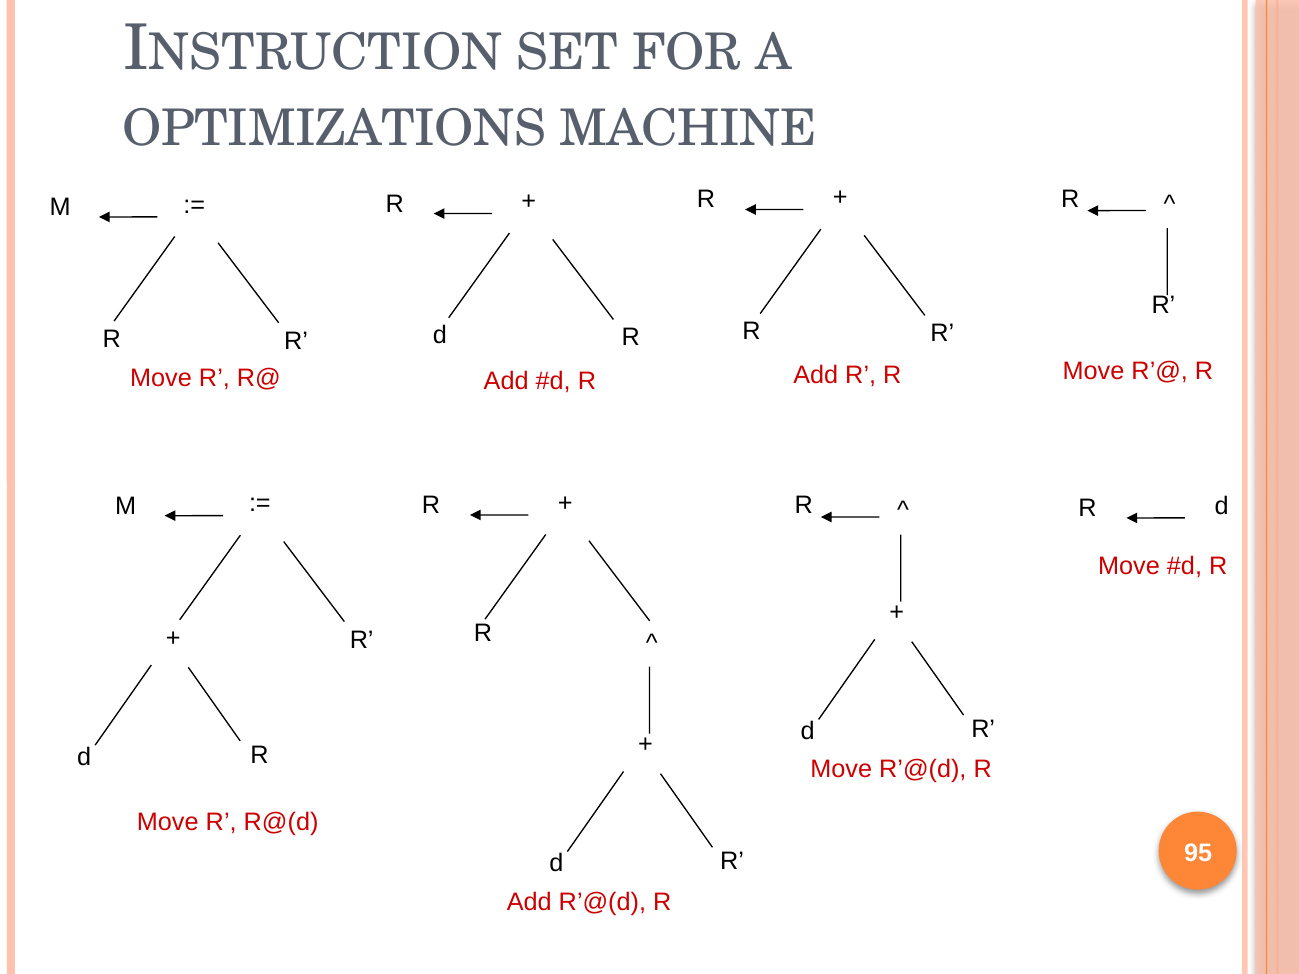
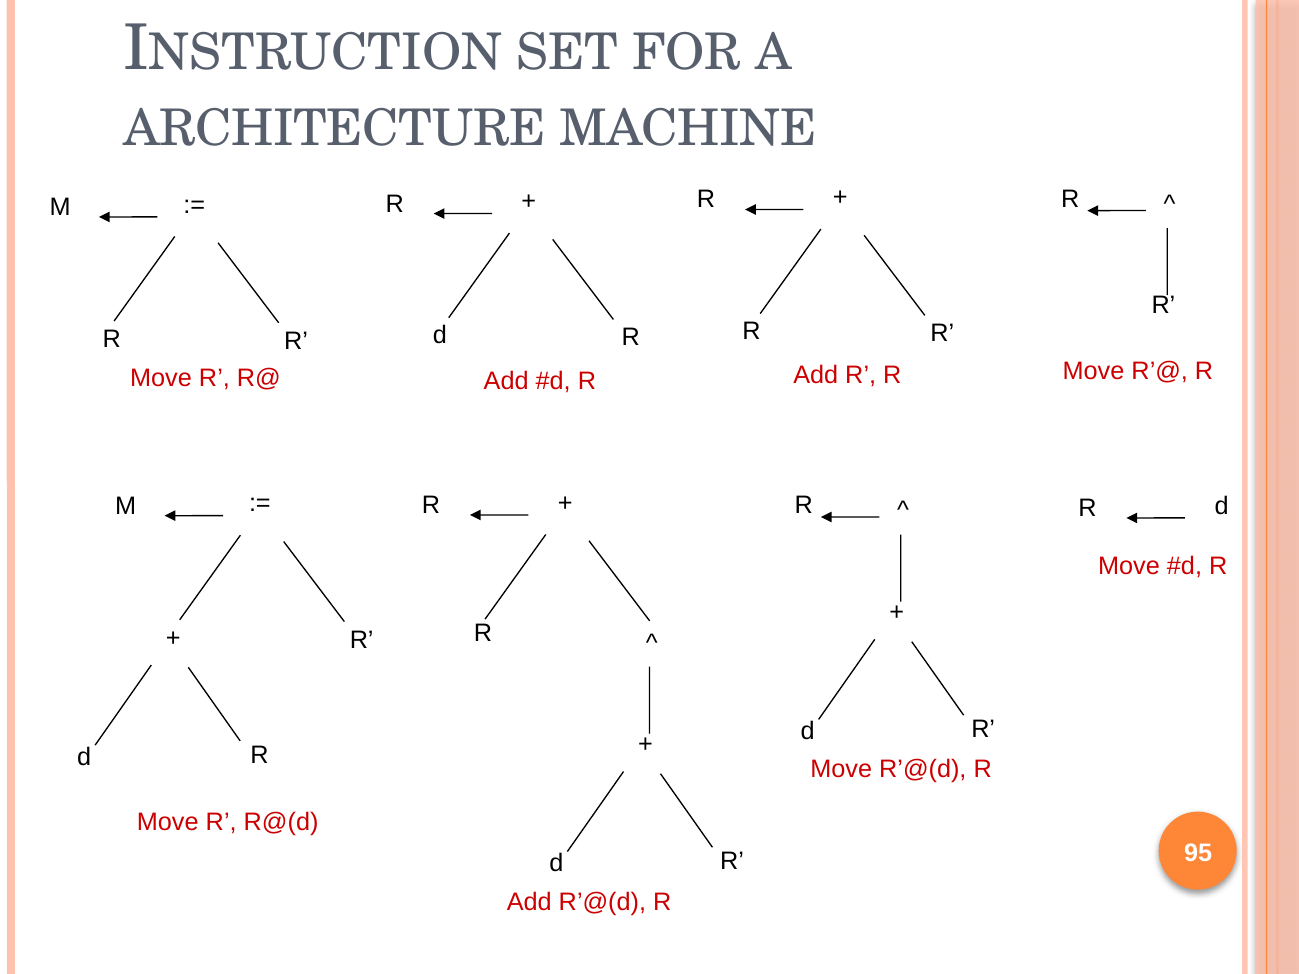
OPTIMIZATIONS: OPTIMIZATIONS -> ARCHITECTURE (334, 129)
